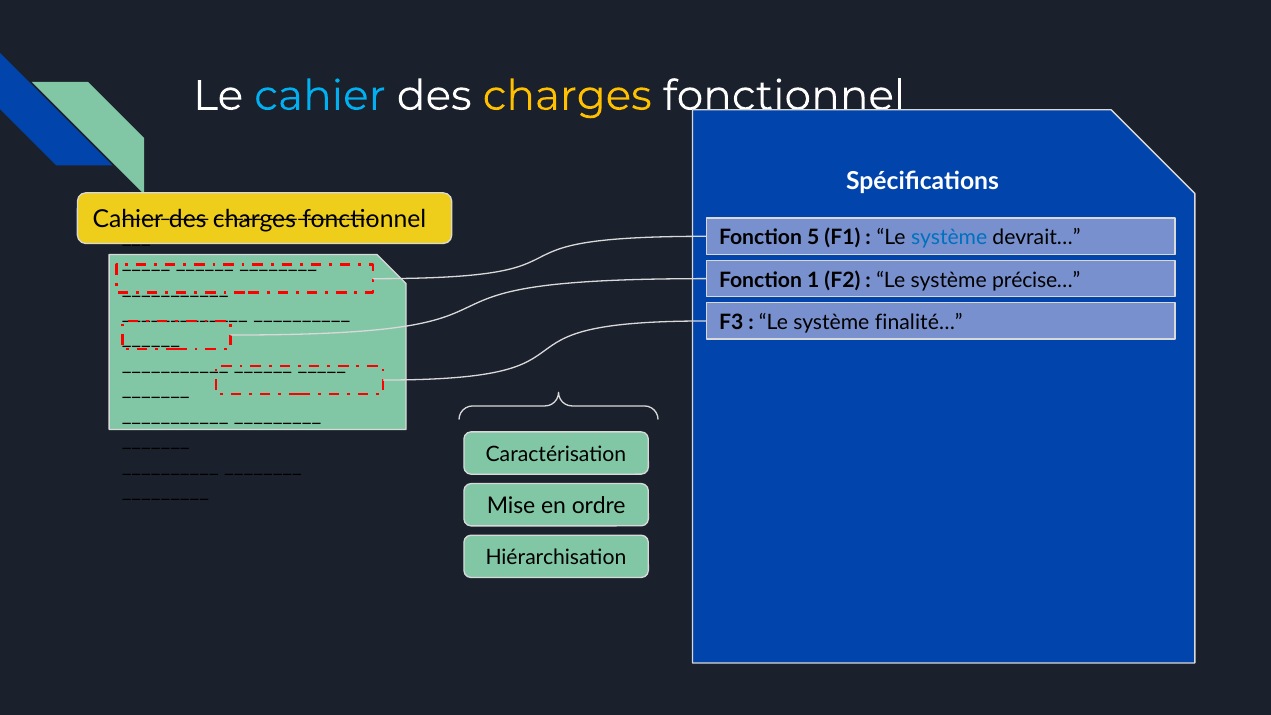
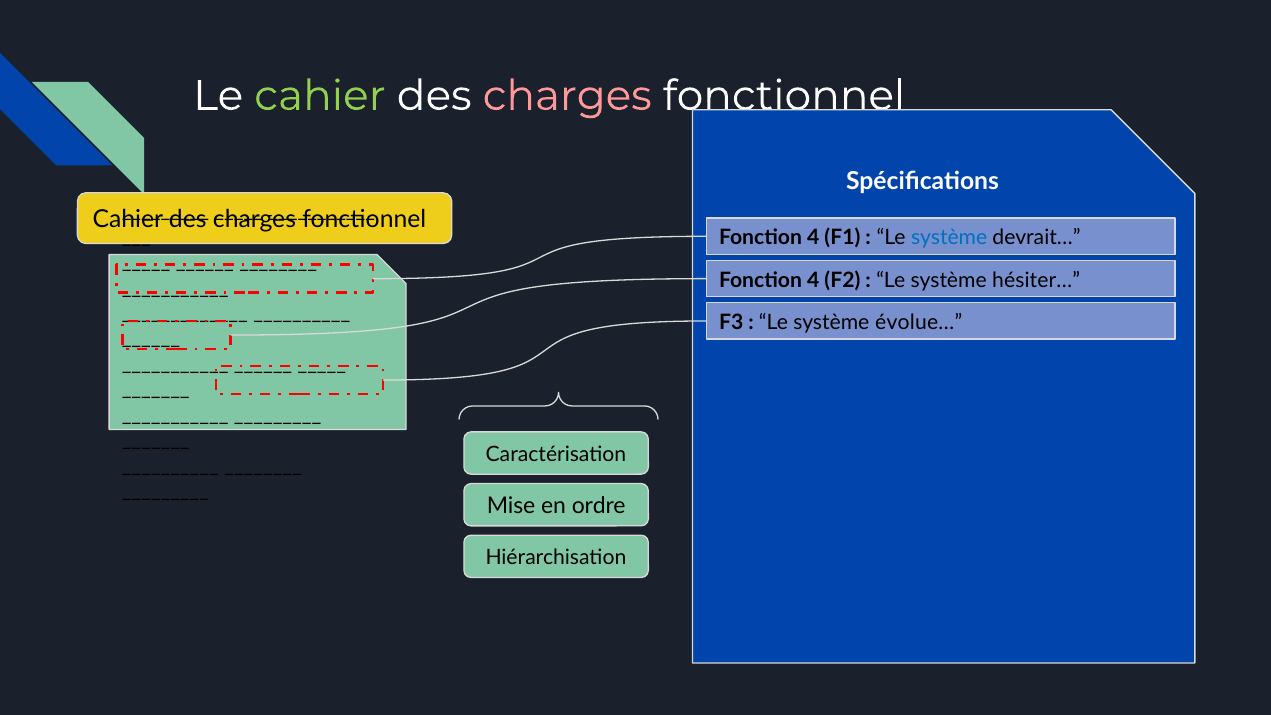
cahier colour: light blue -> light green (320, 96)
charges colour: yellow -> pink (567, 96)
5: 5 -> 4 (813, 238)
1: 1 -> 4 (813, 280)
précise…: précise… -> hésiter… (1036, 280)
finalité…: finalité… -> évolue… (919, 322)
